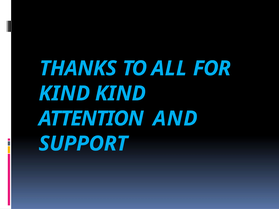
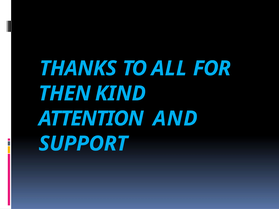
KIND: KIND -> THEN (65, 94)
